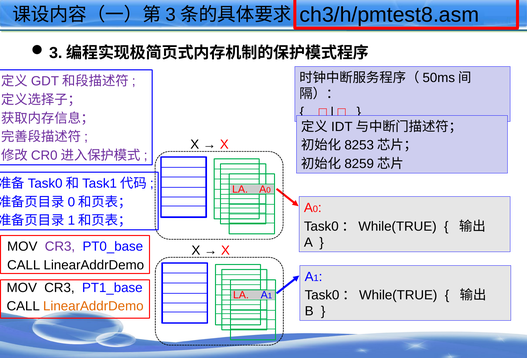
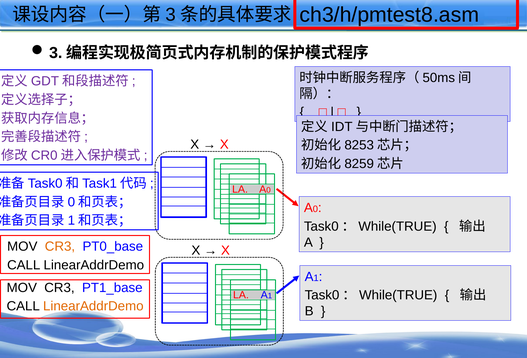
CR3 colour: purple -> orange (60, 247)
